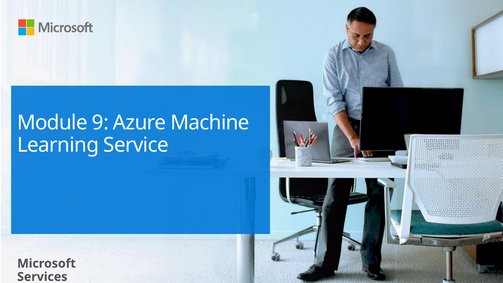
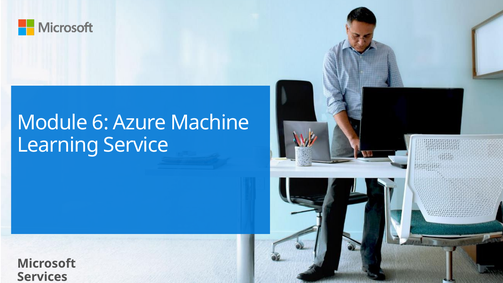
9: 9 -> 6 (100, 123)
